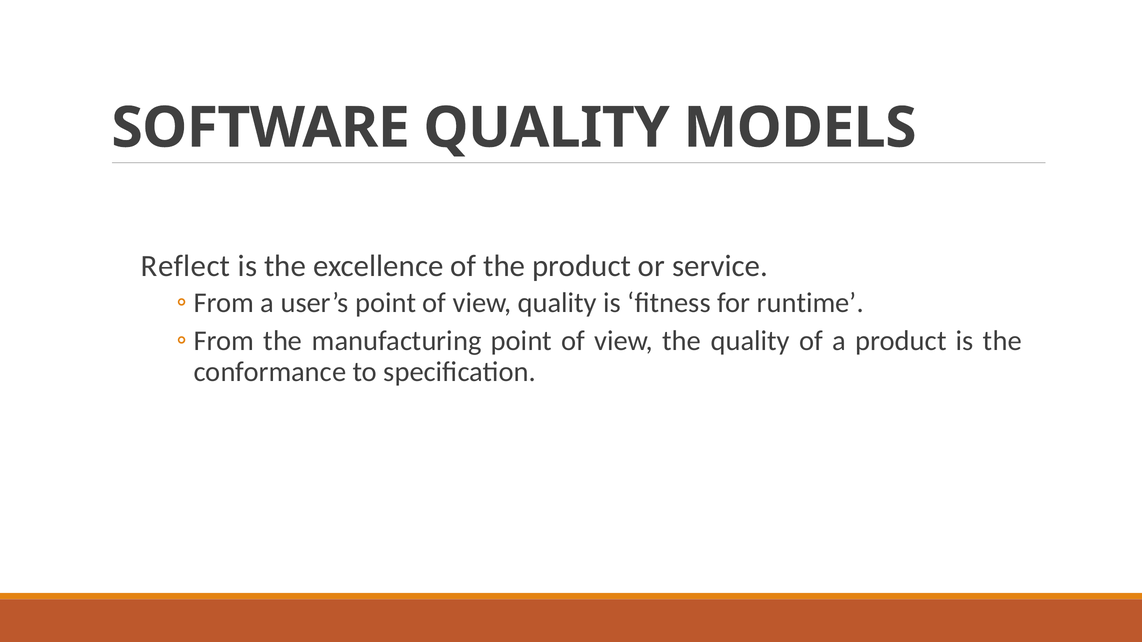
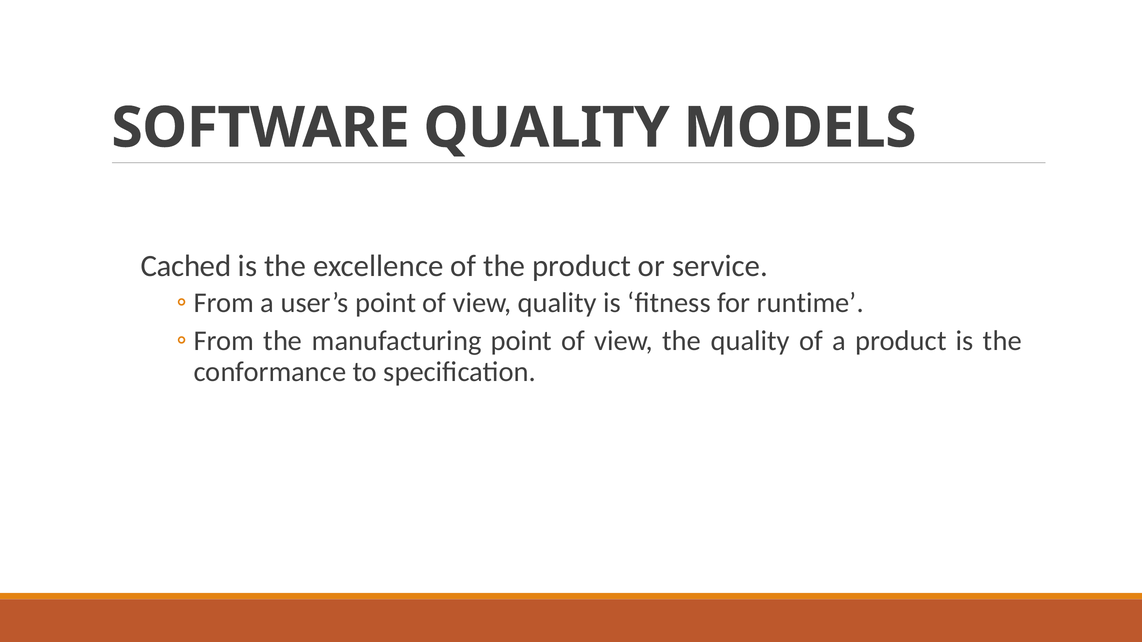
Reflect: Reflect -> Cached (186, 266)
